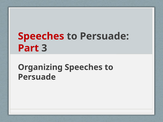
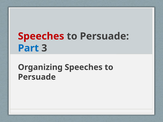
Part colour: red -> blue (28, 48)
